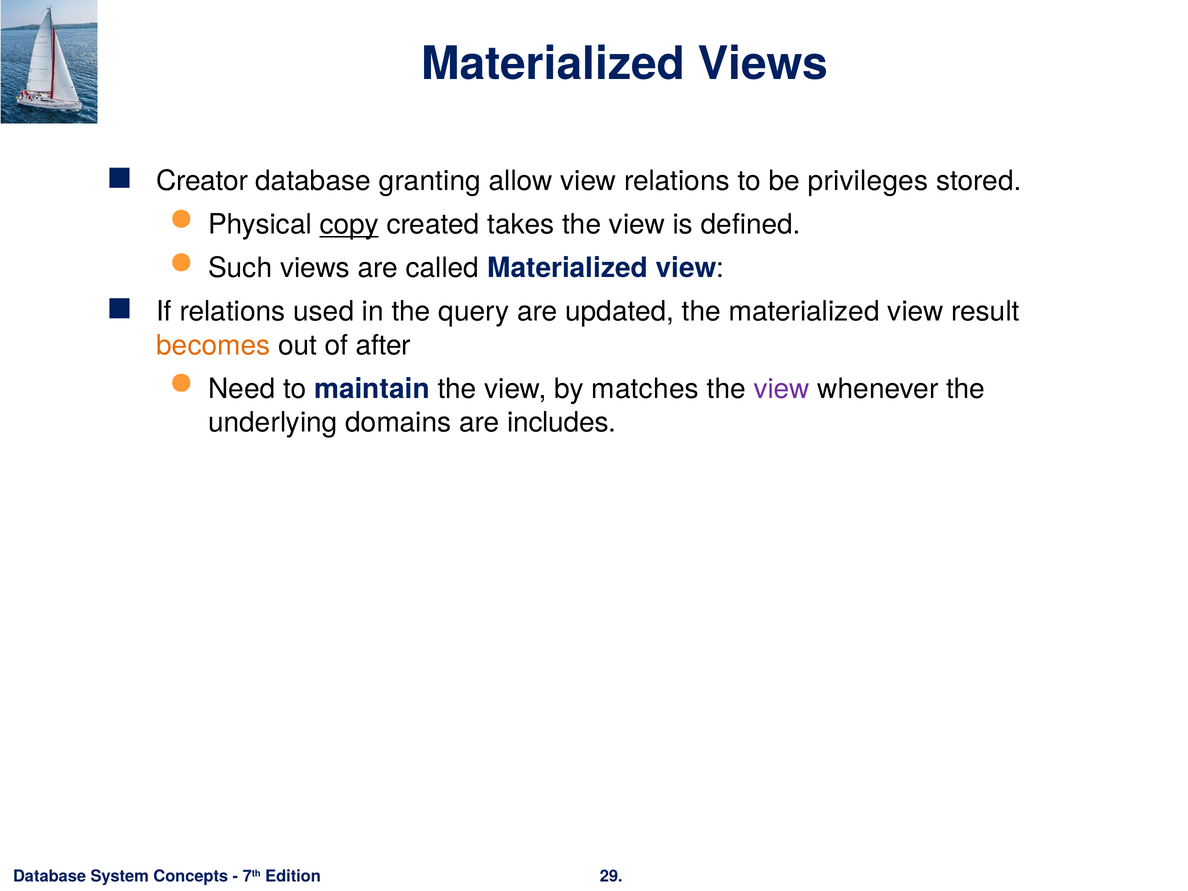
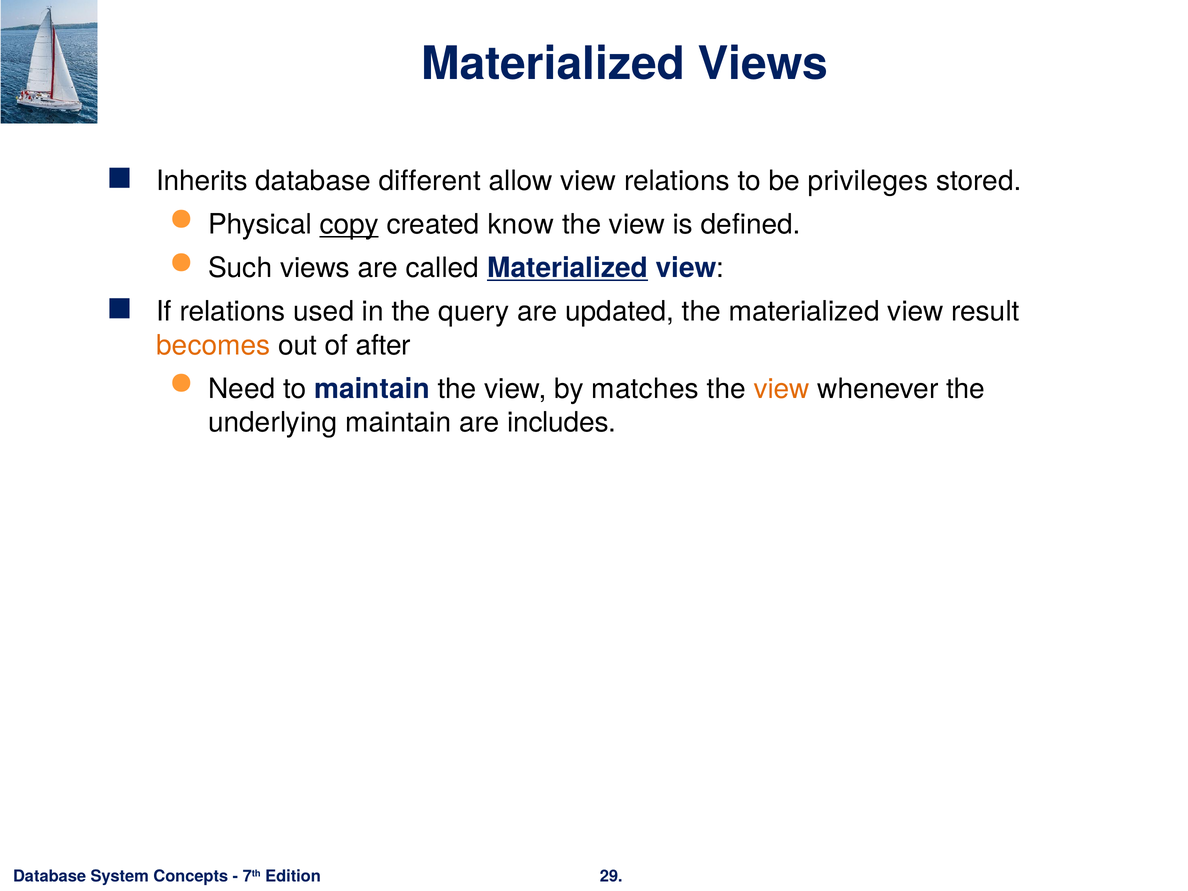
Creator: Creator -> Inherits (202, 181)
granting: granting -> different (430, 181)
takes: takes -> know (521, 225)
Materialized underline: none -> present (567, 268)
view colour: purple -> orange (782, 389)
underlying domains: domains -> maintain (398, 422)
